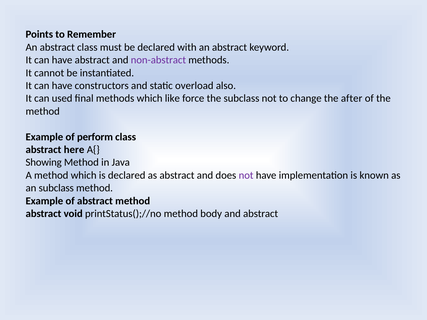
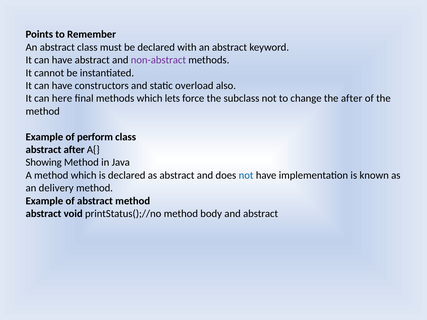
used: used -> here (62, 99)
like: like -> lets (172, 99)
abstract here: here -> after (74, 150)
not colour: purple -> blue (246, 175)
an subclass: subclass -> delivery (56, 188)
